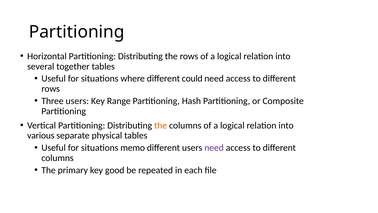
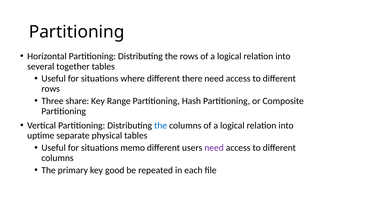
could: could -> there (192, 78)
Three users: users -> share (77, 101)
the colour: orange -> blue (161, 125)
various: various -> uptime (41, 135)
